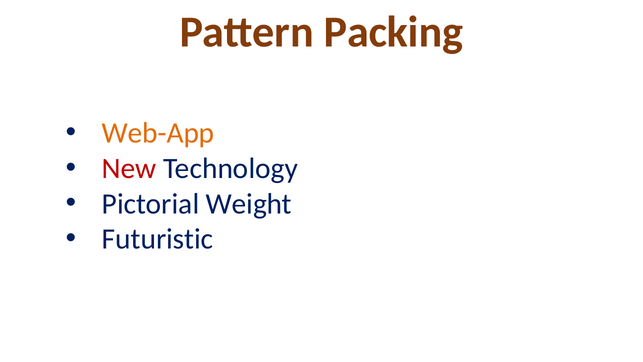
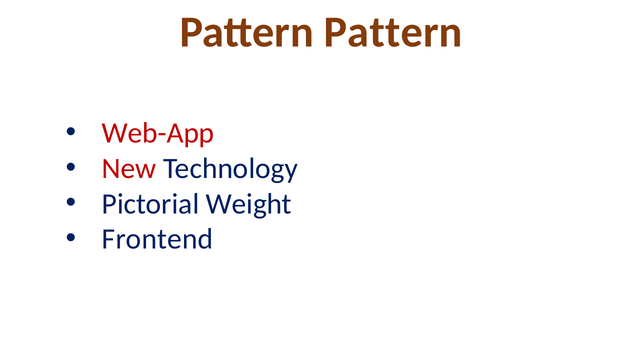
Pattern Packing: Packing -> Pattern (393, 32)
Web-App colour: orange -> red (158, 133)
Futuristic: Futuristic -> Frontend (158, 239)
